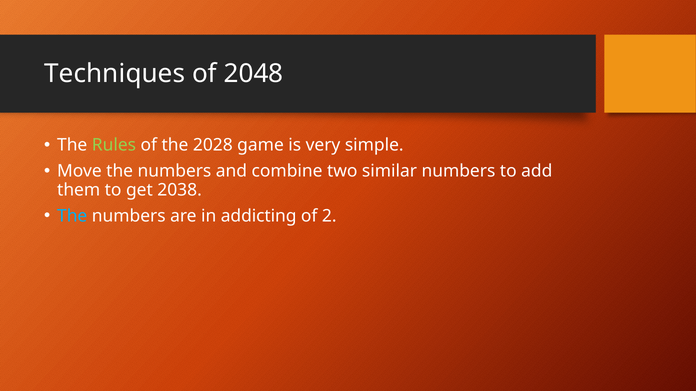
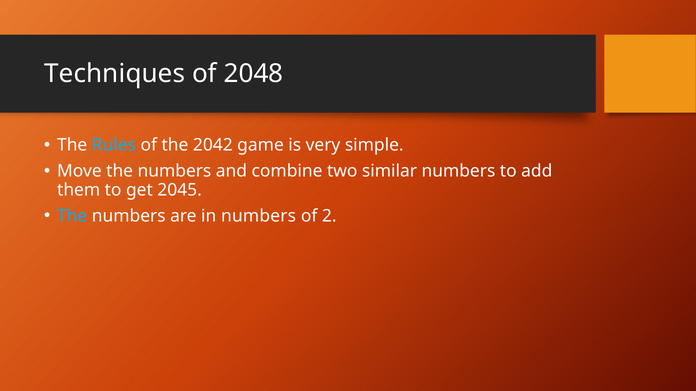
Rules colour: light green -> light blue (114, 145)
2028: 2028 -> 2042 (213, 145)
2038: 2038 -> 2045 (180, 190)
in addicting: addicting -> numbers (259, 216)
